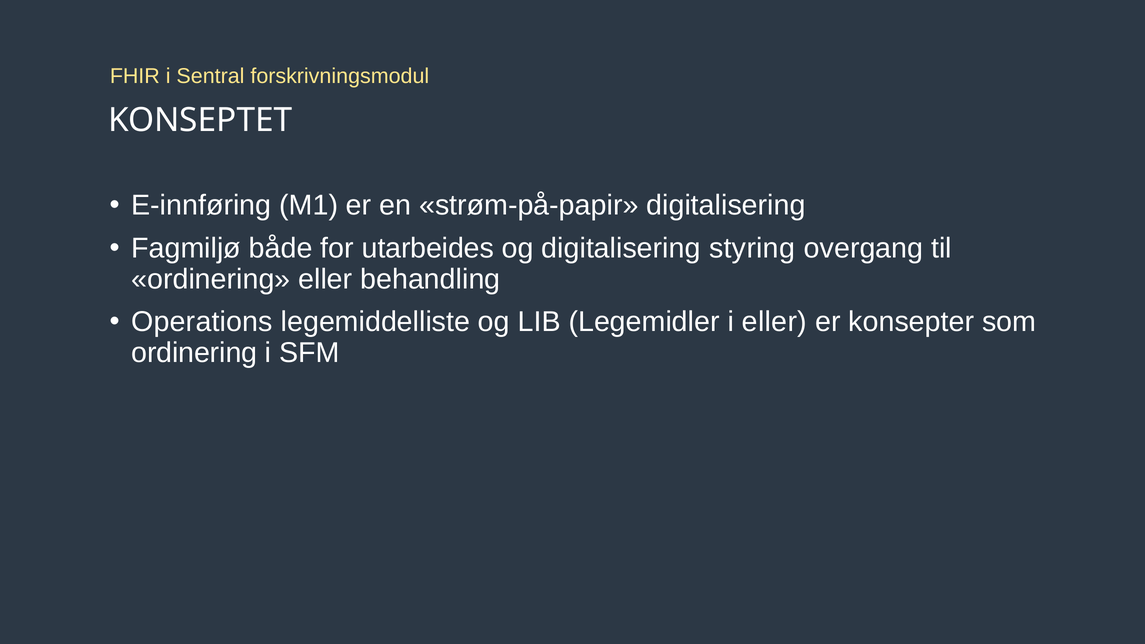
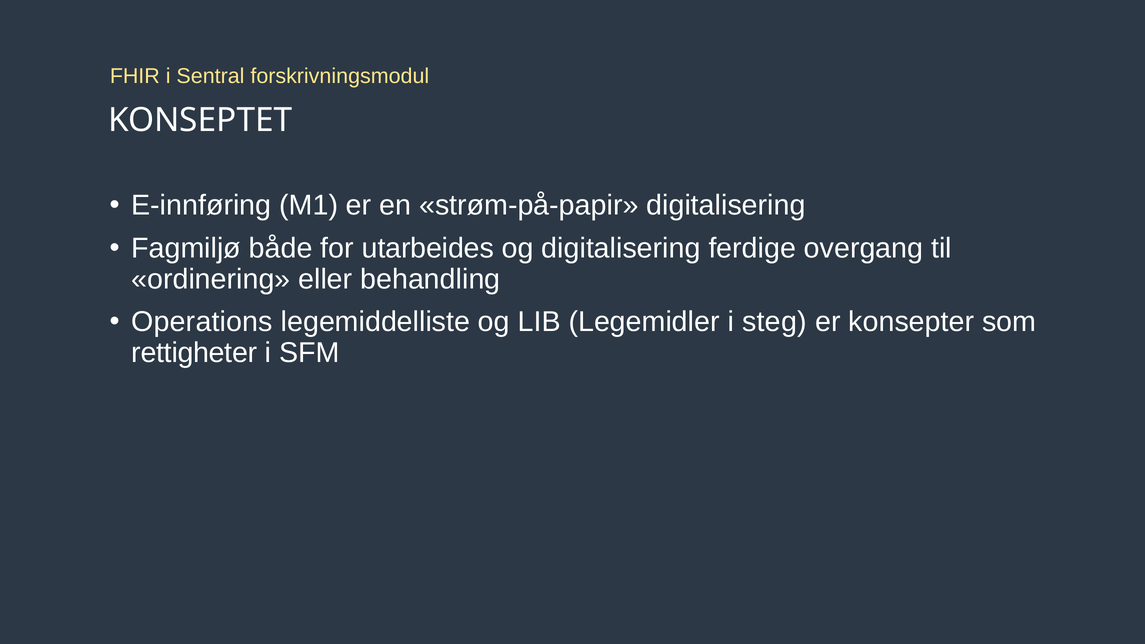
styring: styring -> ferdige (752, 248)
i eller: eller -> steg (774, 322)
ordinering: ordinering -> rettigheter (194, 353)
